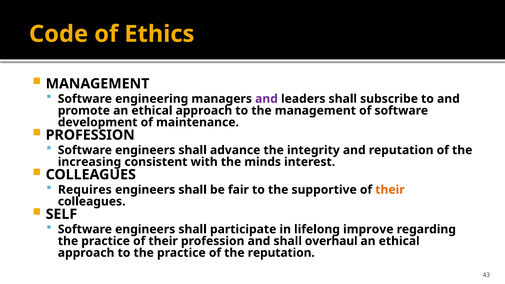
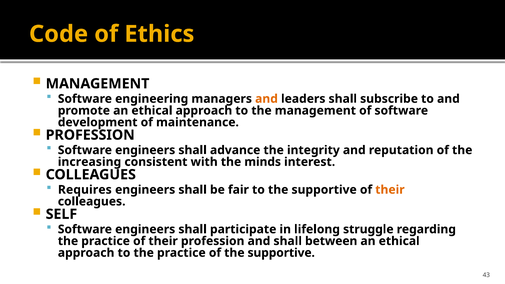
and colour: purple -> orange (266, 99)
improve: improve -> struggle (368, 229)
overhaul: overhaul -> between (331, 241)
of the reputation: reputation -> supportive (281, 253)
